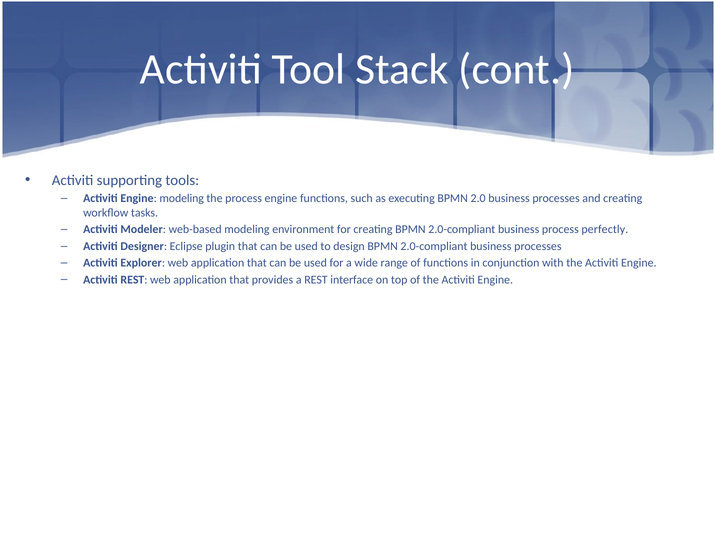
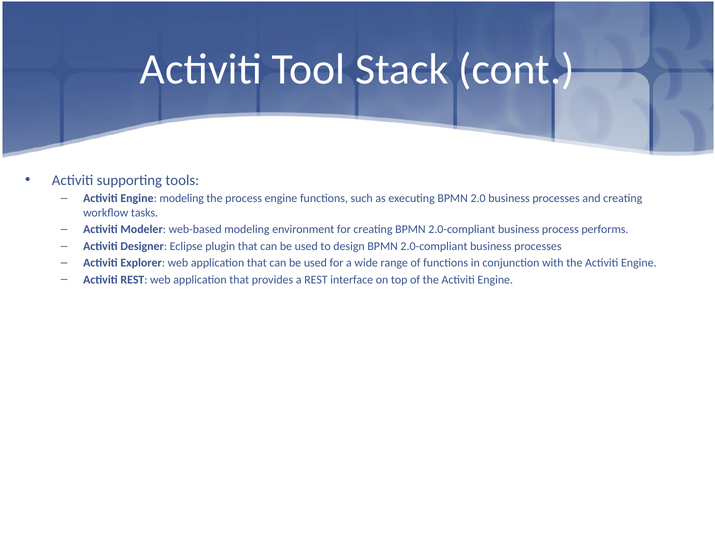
perfectly: perfectly -> performs (605, 230)
